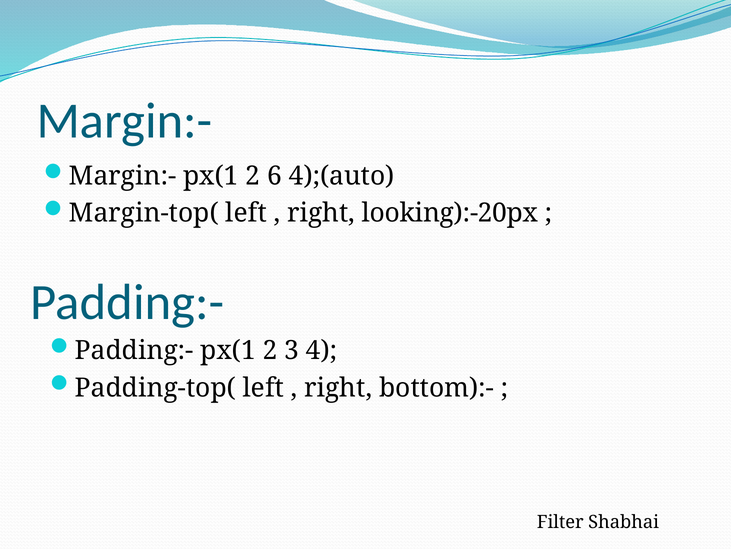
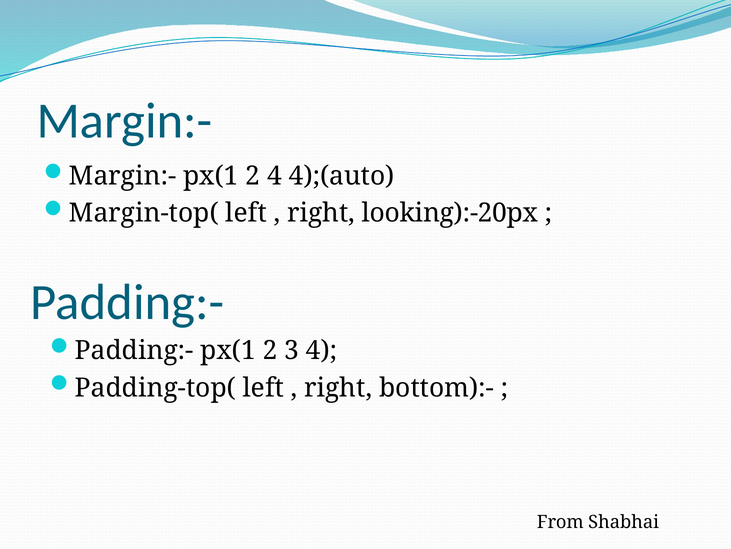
2 6: 6 -> 4 (274, 176)
Filter: Filter -> From (560, 521)
